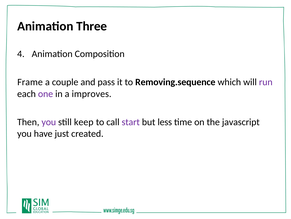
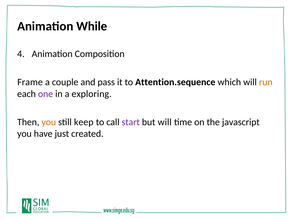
Three: Three -> While (92, 26)
Removing.sequence: Removing.sequence -> Attention.sequence (175, 82)
run colour: purple -> orange (266, 82)
improves: improves -> exploring (92, 93)
you colour: purple -> orange (49, 122)
but less: less -> will (165, 122)
